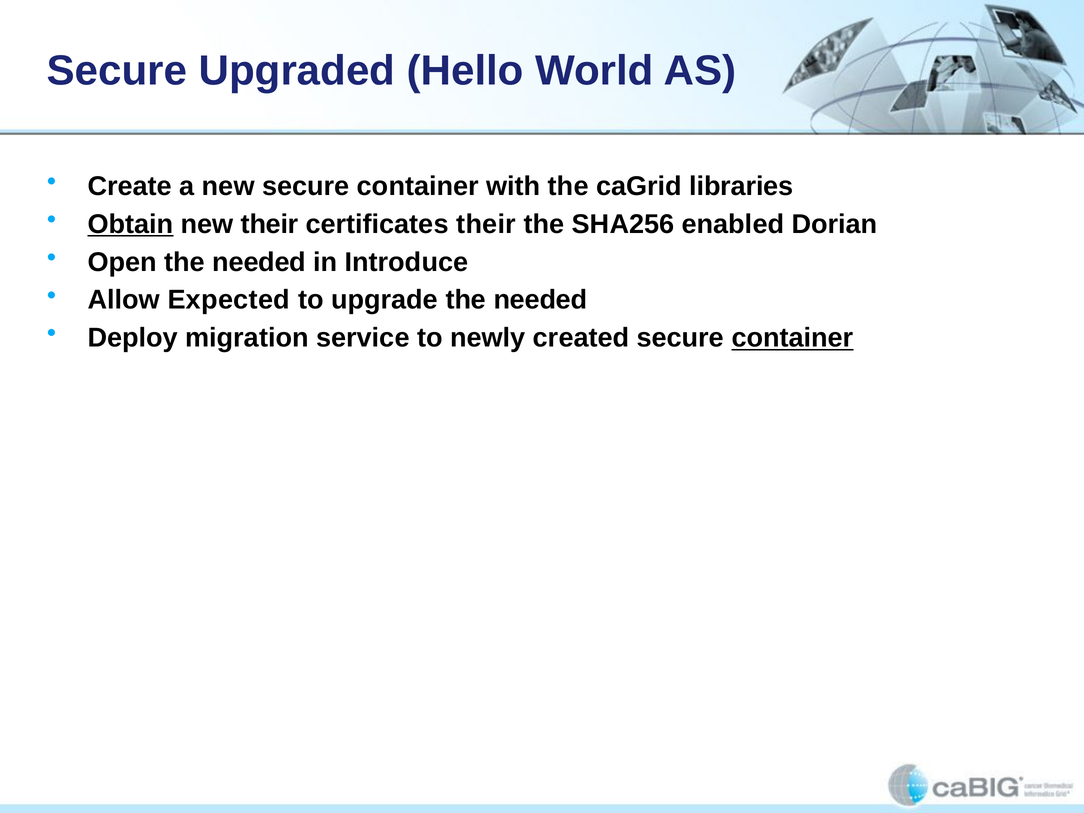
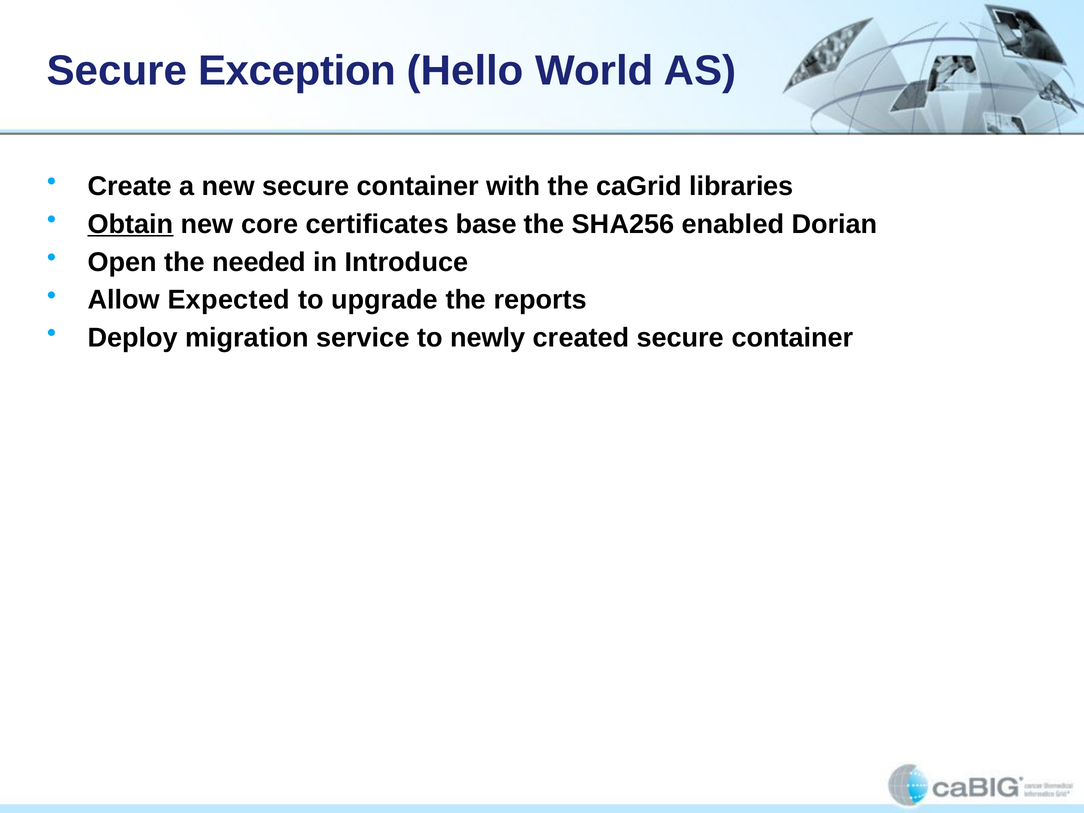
Upgraded: Upgraded -> Exception (297, 71)
new their: their -> core (270, 224)
certificates their: their -> base (486, 224)
upgrade the needed: needed -> reports (540, 300)
container underline: present -> none (793, 338)
